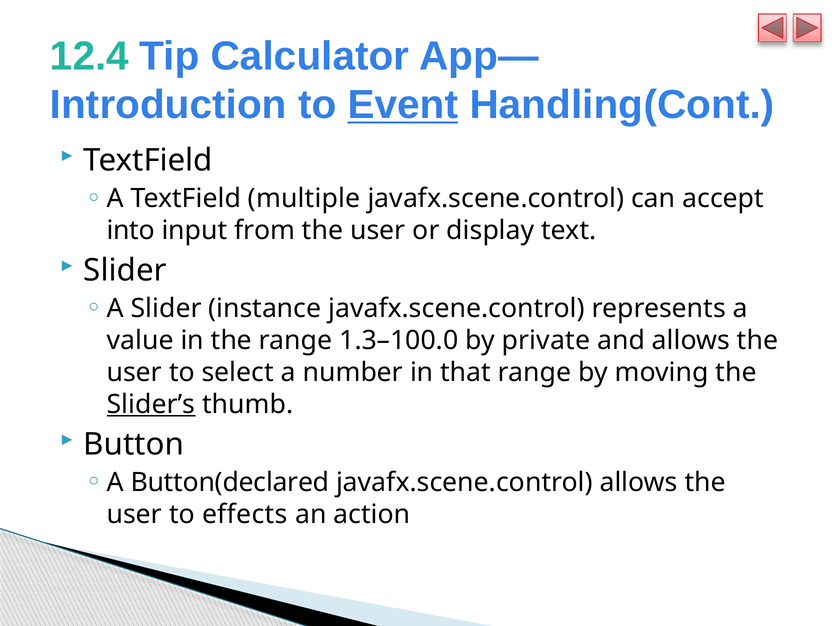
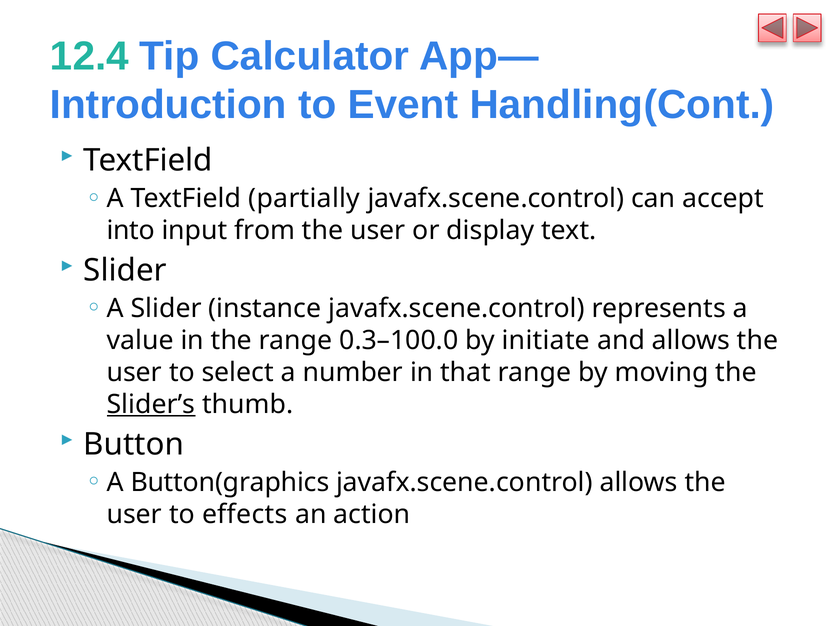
Event underline: present -> none (403, 105)
multiple: multiple -> partially (304, 199)
1.3–100.0: 1.3–100.0 -> 0.3–100.0 (399, 341)
private: private -> initiate (546, 341)
Button(declared: Button(declared -> Button(graphics (230, 483)
